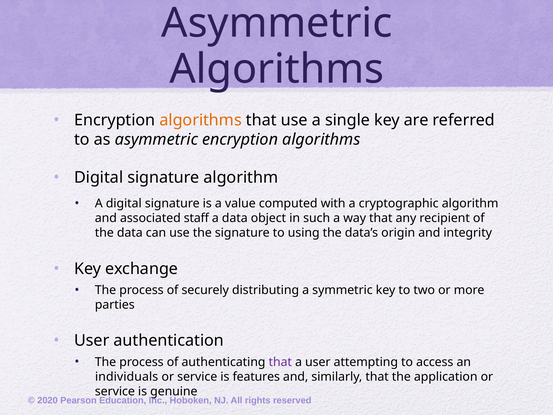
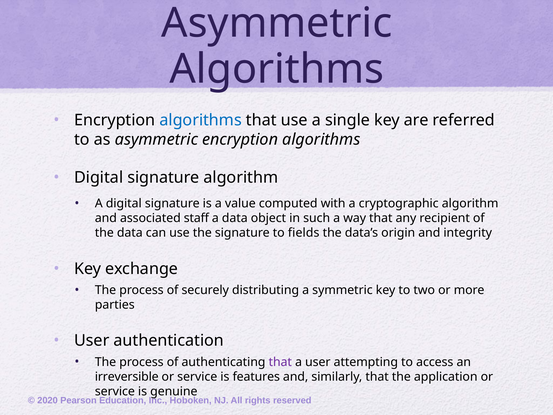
algorithms colour: orange -> blue (201, 120)
using: using -> fields (304, 233)
individuals: individuals -> irreversible (127, 377)
